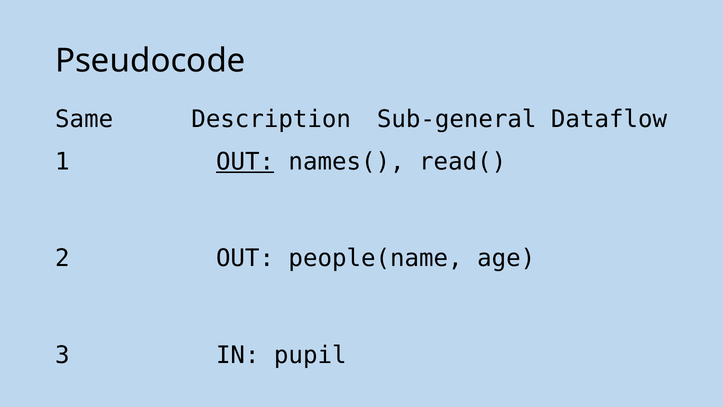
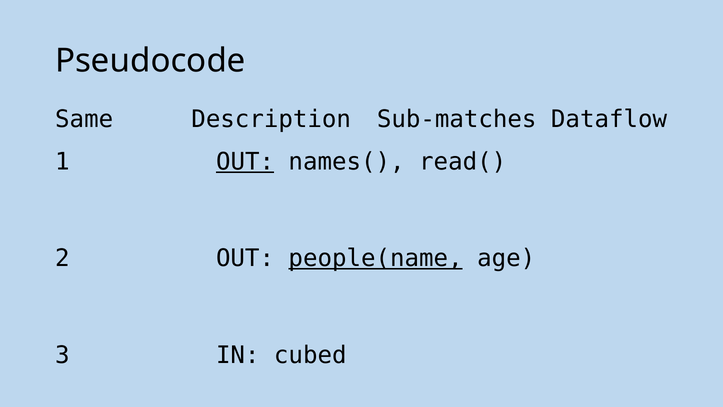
Sub-general: Sub-general -> Sub-matches (457, 119)
people(name underline: none -> present (376, 258)
pupil: pupil -> cubed (310, 355)
